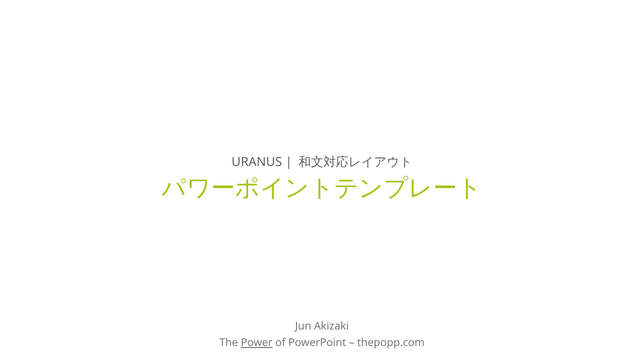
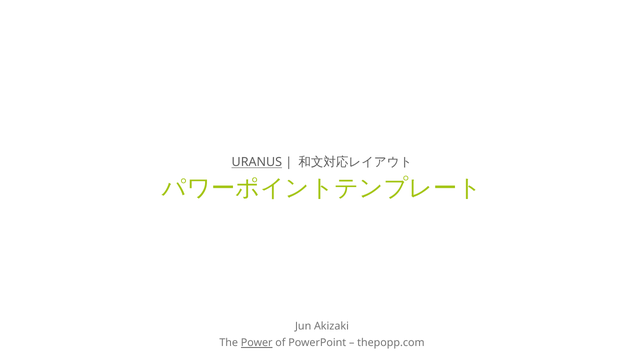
URANUS underline: none -> present (257, 162)
